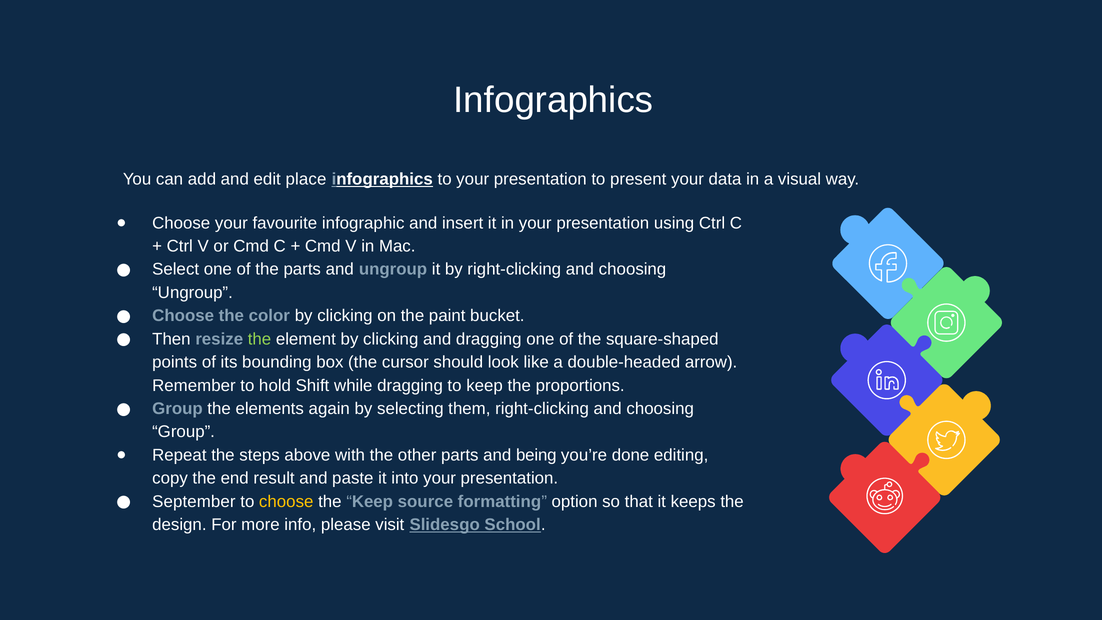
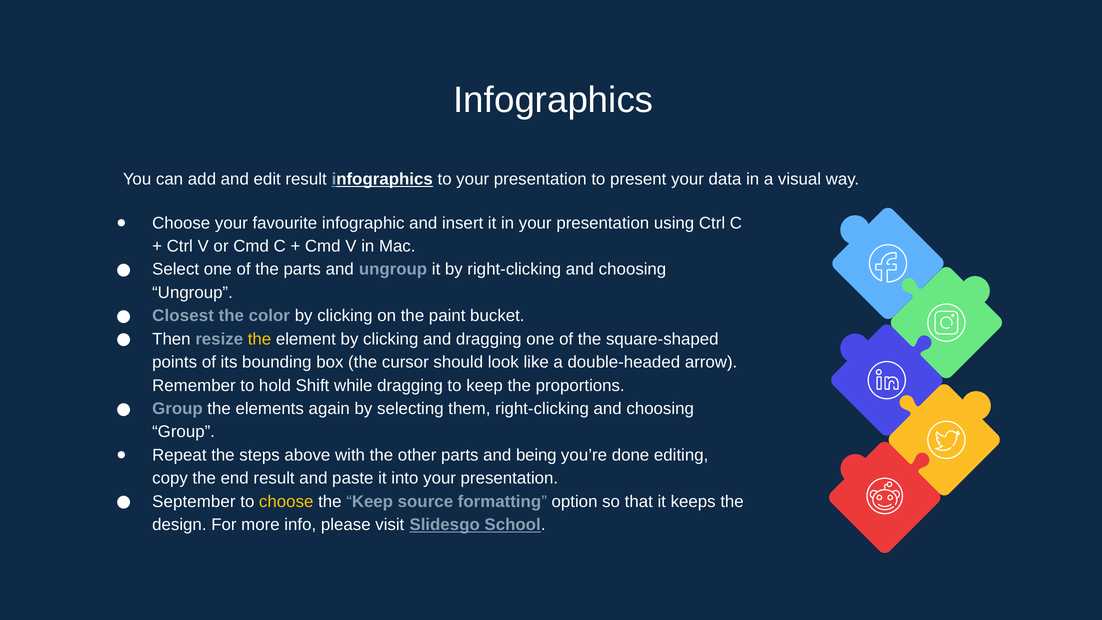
edit place: place -> result (306, 179)
Choose: Choose -> Closest (183, 316)
the colour: light green -> yellow (259, 339)
